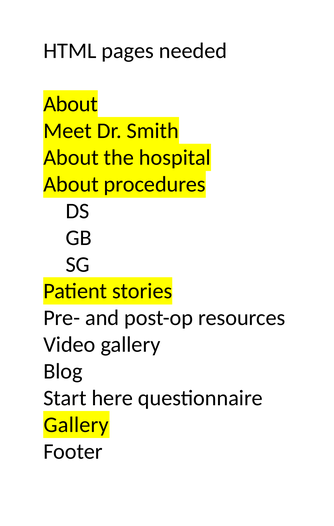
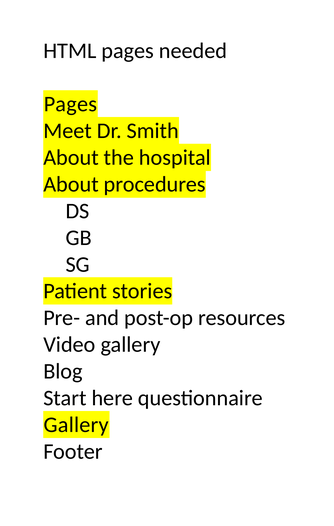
About: About -> Pages (70, 104)
